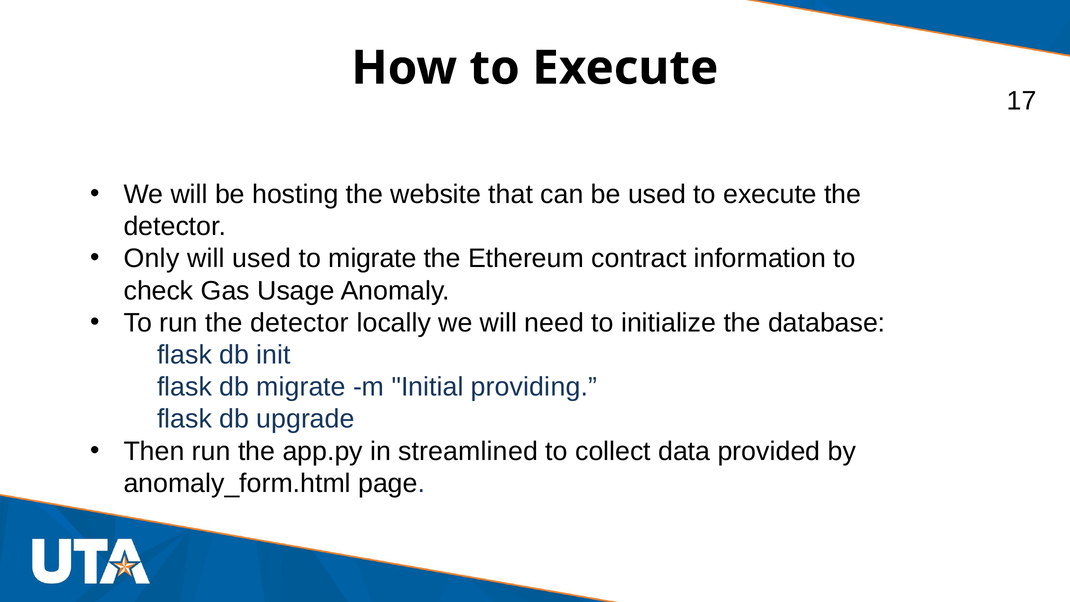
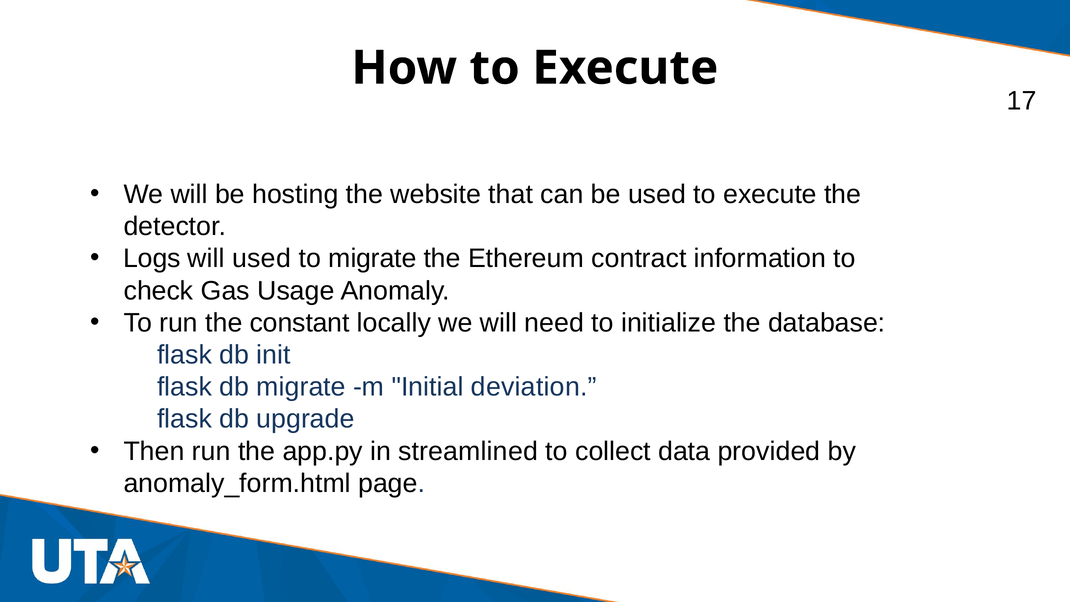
Only: Only -> Logs (152, 259)
run the detector: detector -> constant (300, 323)
providing: providing -> deviation (534, 387)
